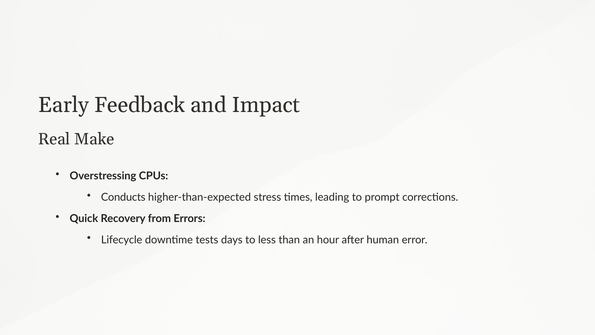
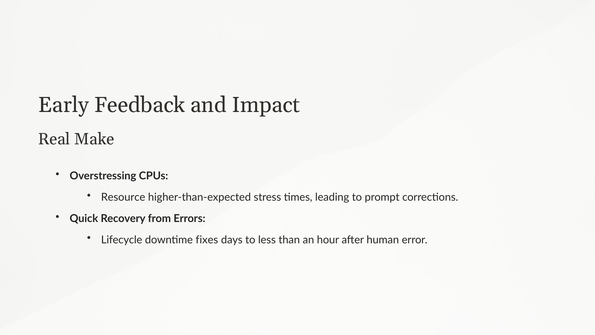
Conducts: Conducts -> Resource (123, 197)
tests: tests -> fixes (207, 240)
